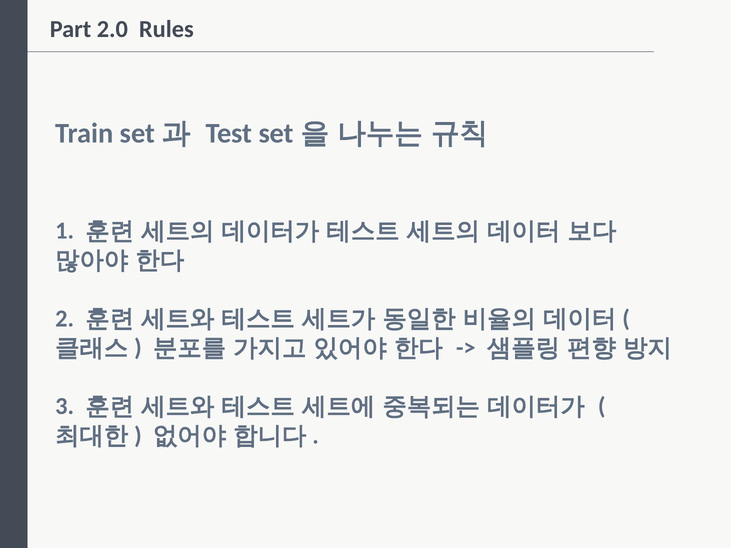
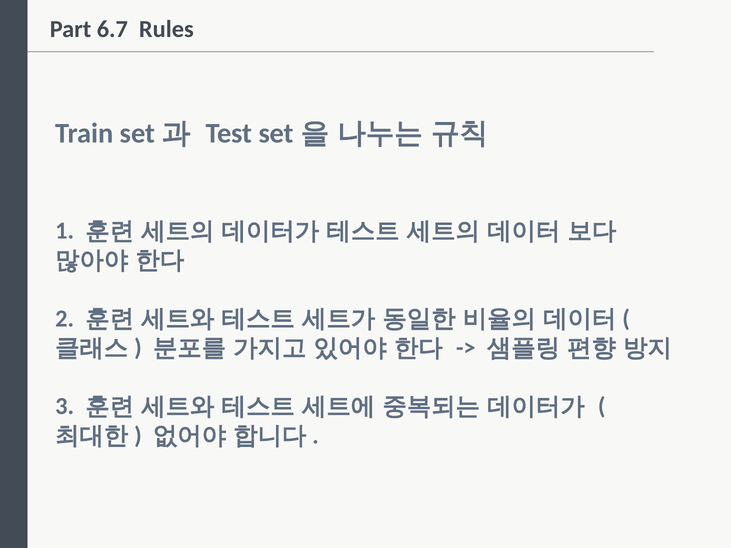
2.0: 2.0 -> 6.7 (112, 29)
